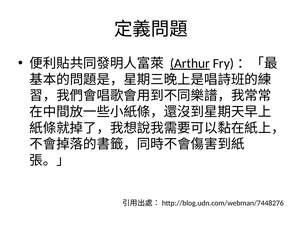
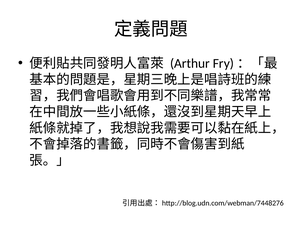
Arthur underline: present -> none (190, 63)
